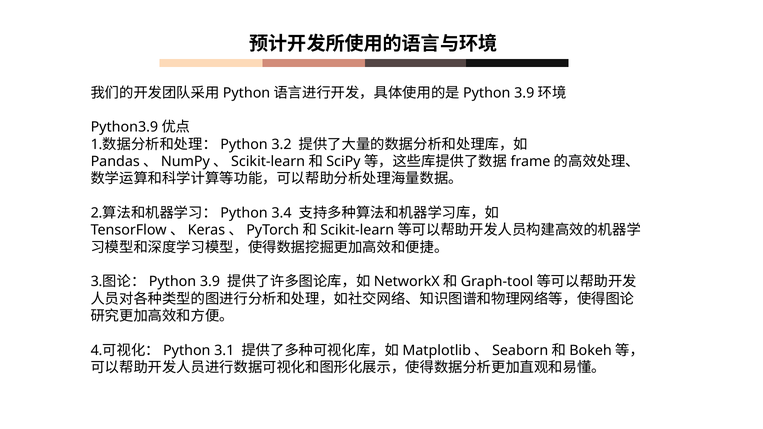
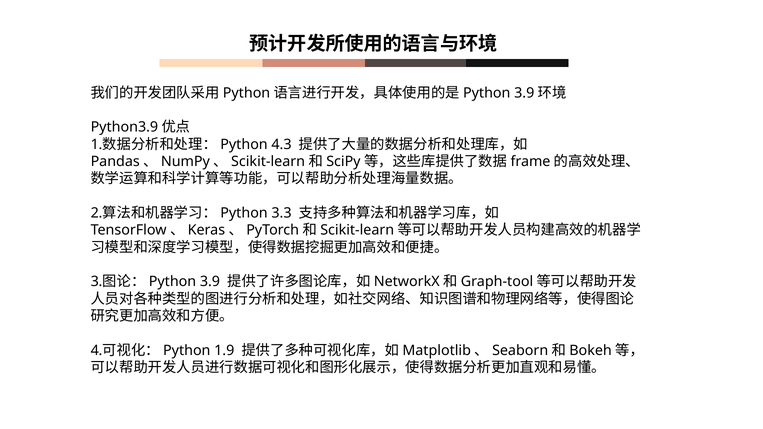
3.2: 3.2 -> 4.3 (281, 144)
3.4: 3.4 -> 3.3 (281, 213)
3.1: 3.1 -> 1.9 (224, 350)
